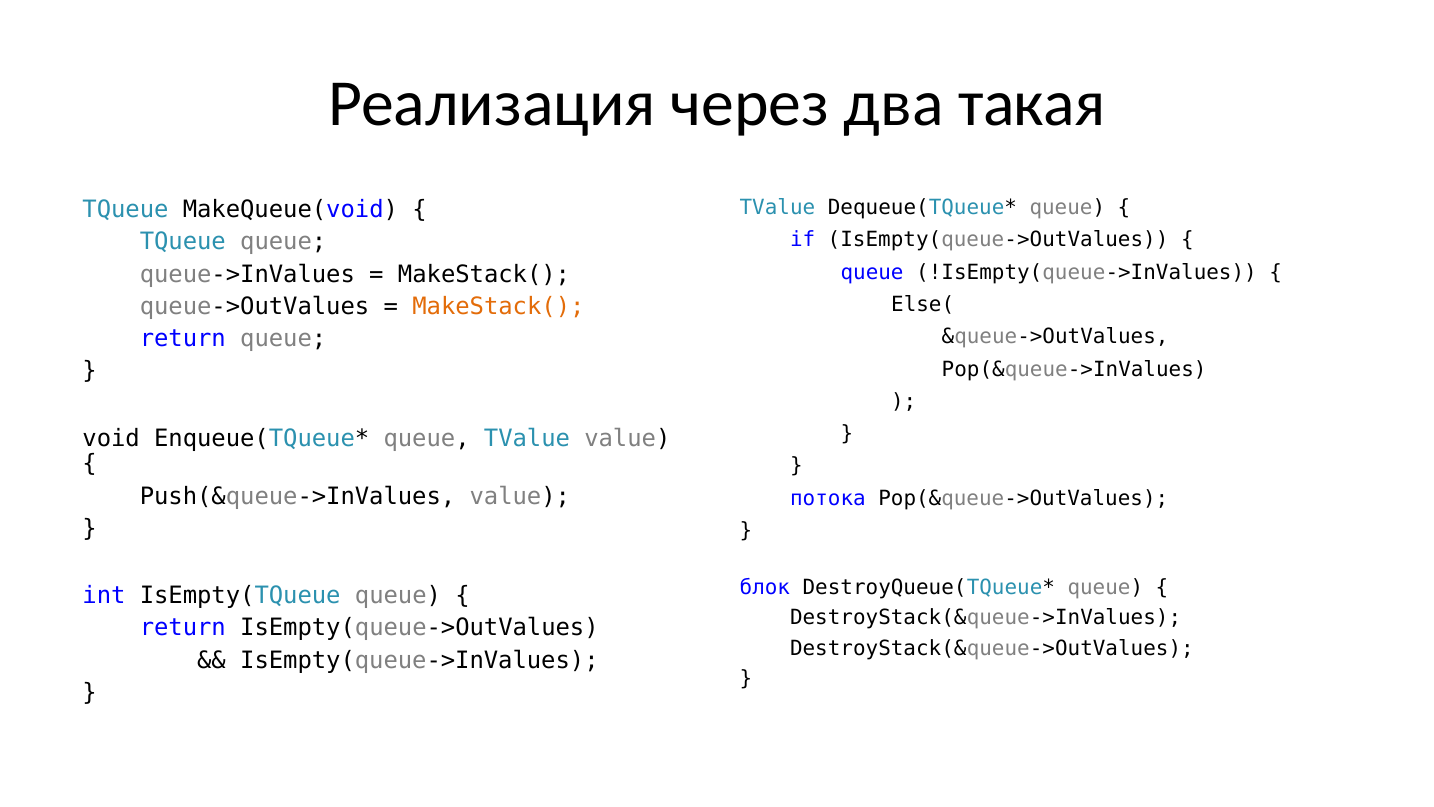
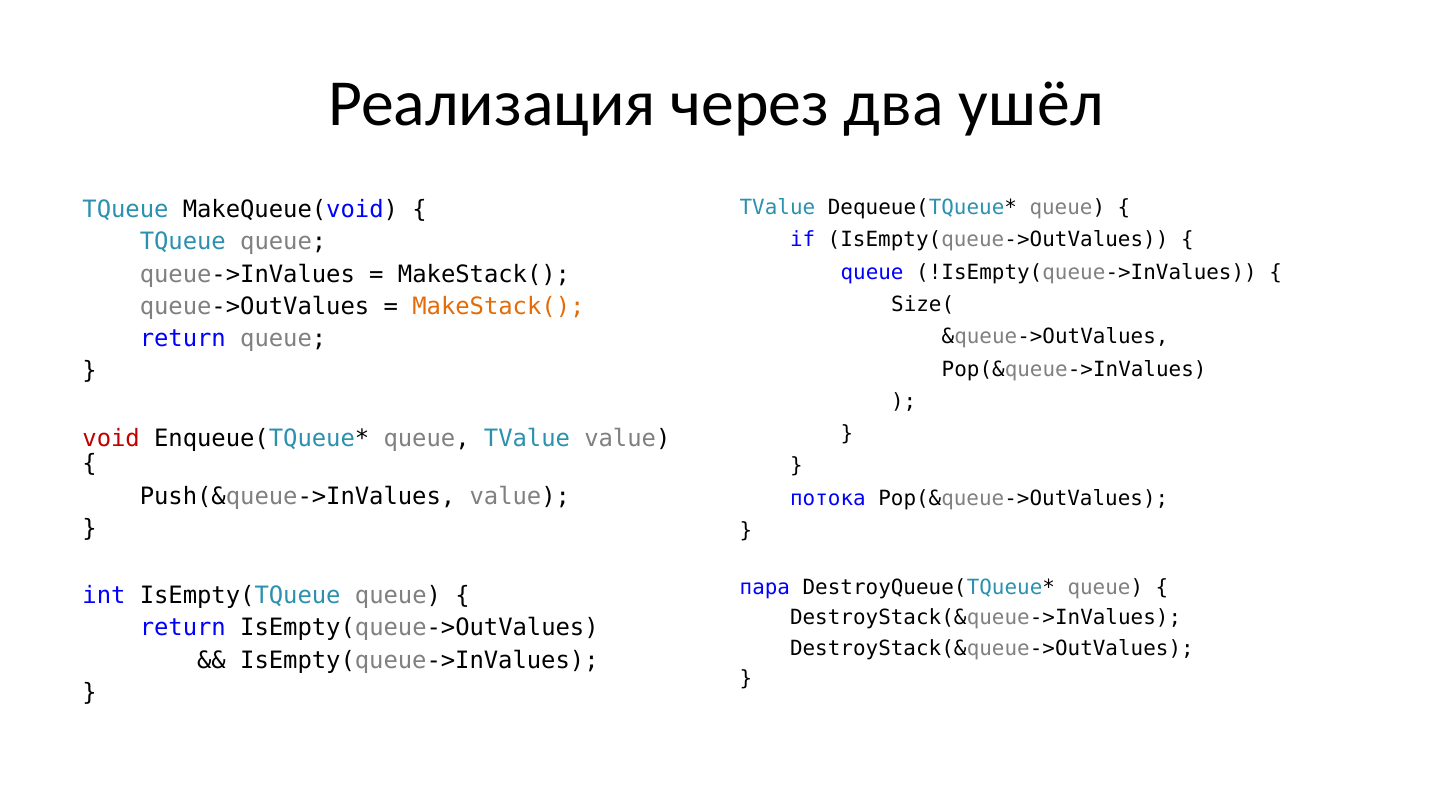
такая: такая -> ушёл (1031, 104)
Else(: Else( -> Size( (923, 304)
void colour: black -> red (111, 438)
блок: блок -> пара (765, 588)
